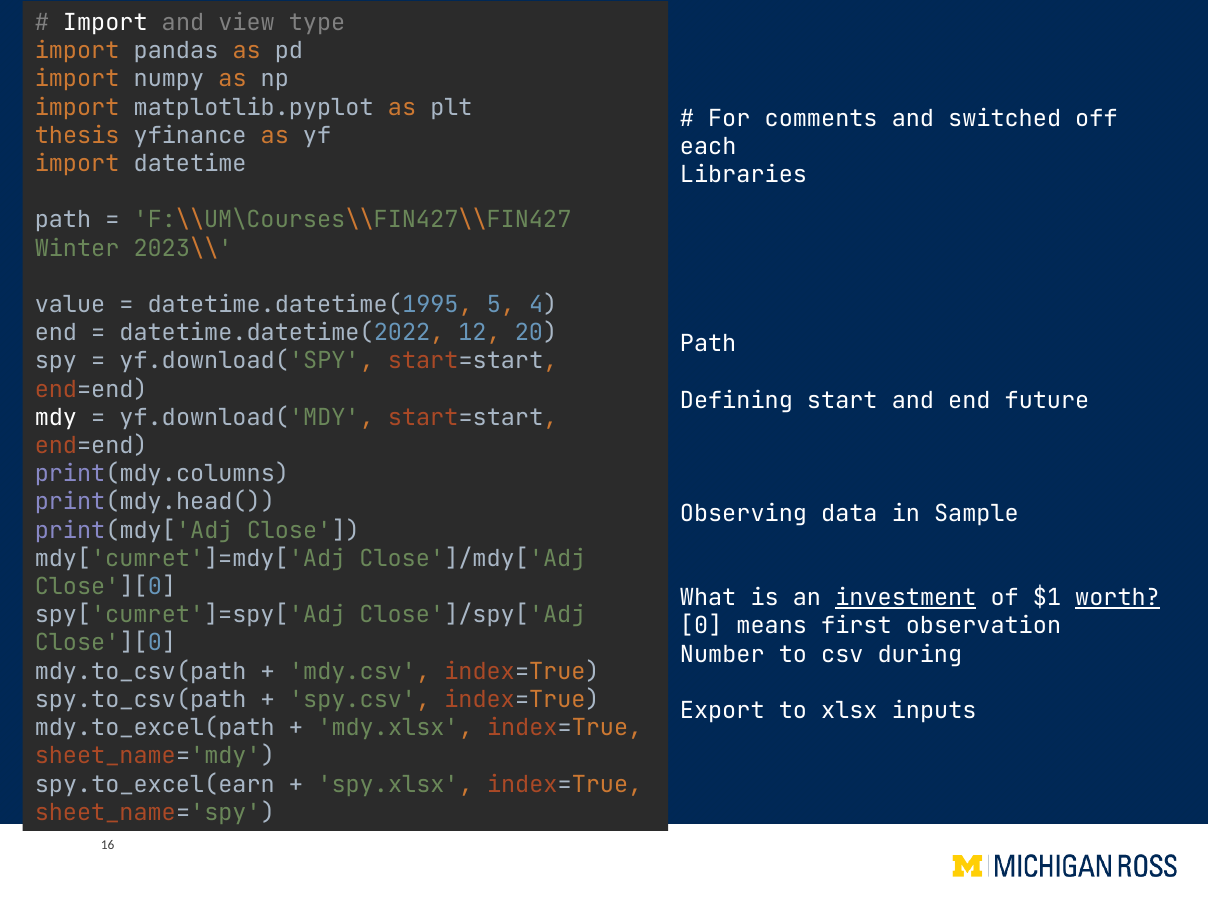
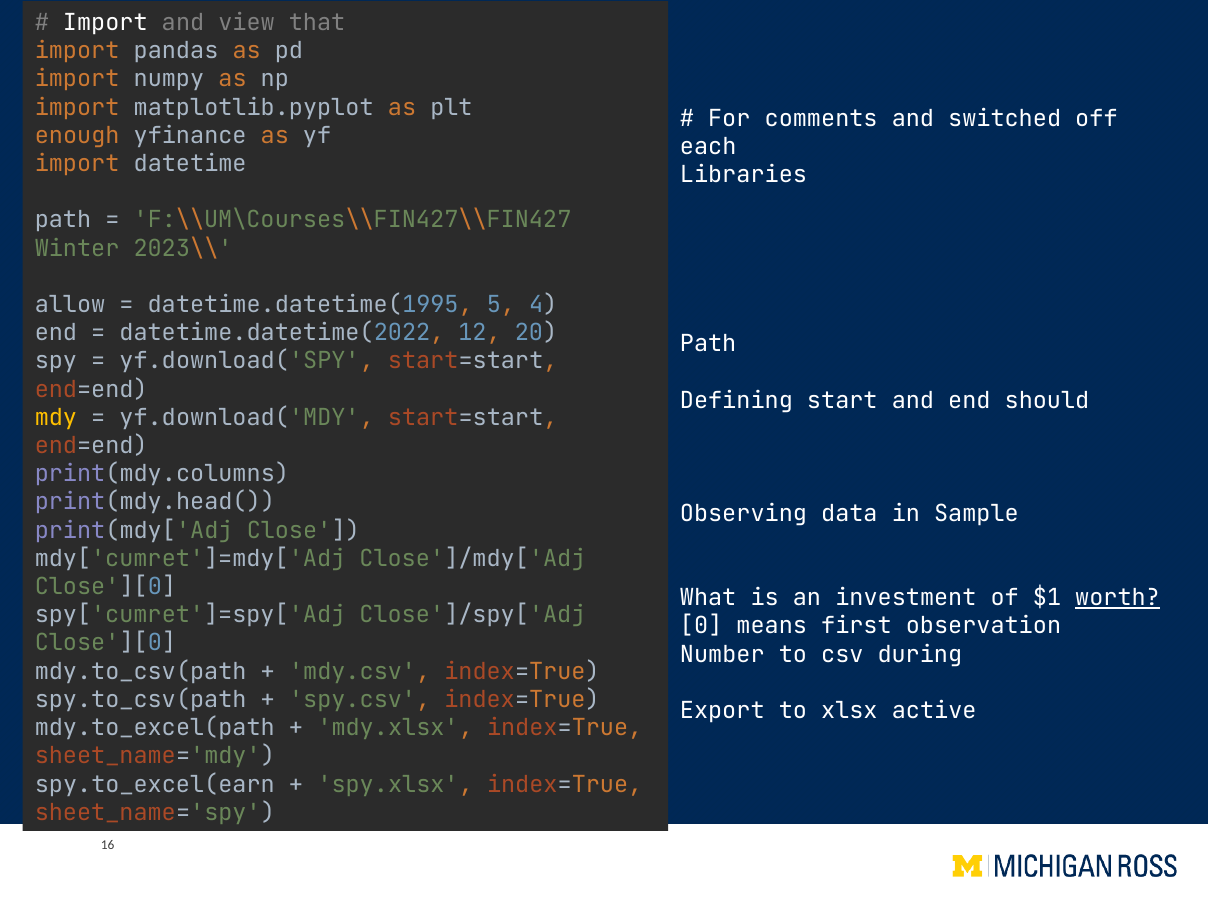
type: type -> that (317, 23)
thesis: thesis -> enough (77, 136)
value: value -> allow (70, 305)
future: future -> should (1047, 401)
mdy colour: white -> yellow (56, 418)
investment underline: present -> none (906, 598)
inputs: inputs -> active (934, 711)
